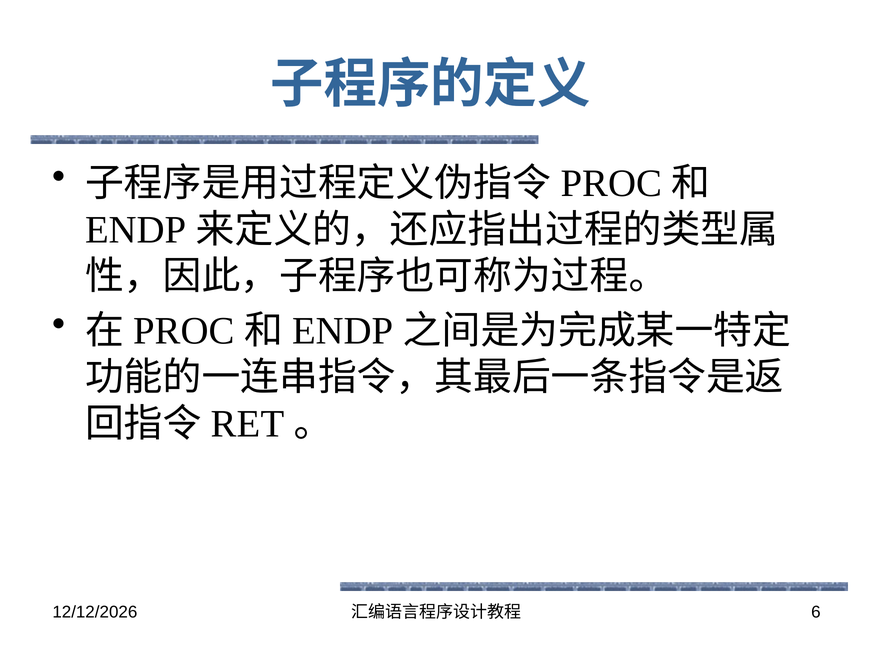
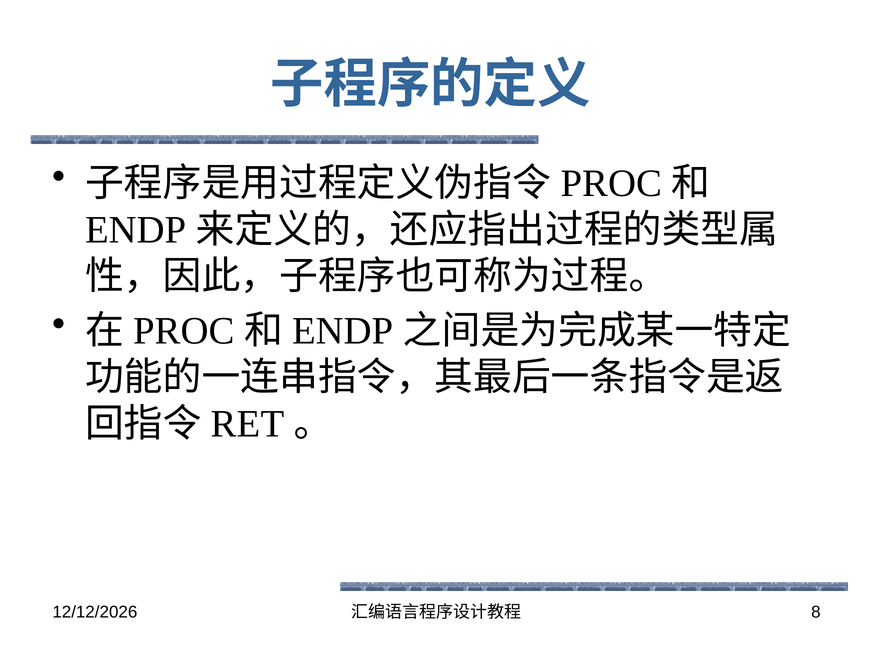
6: 6 -> 8 (816, 612)
